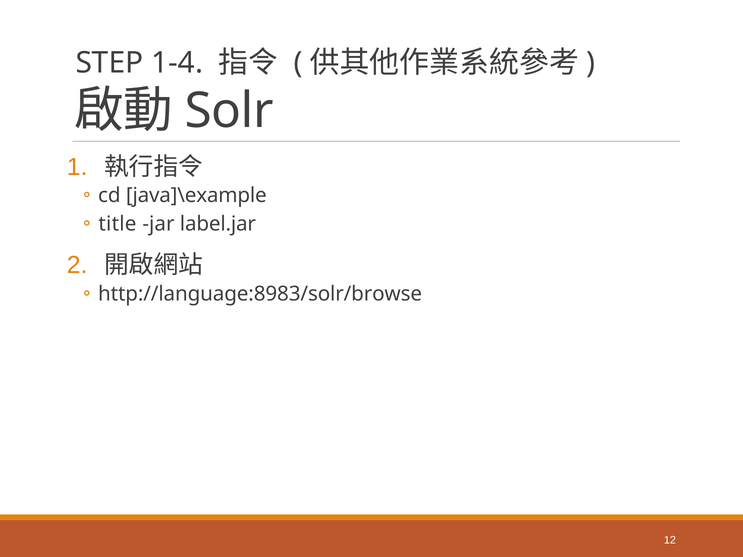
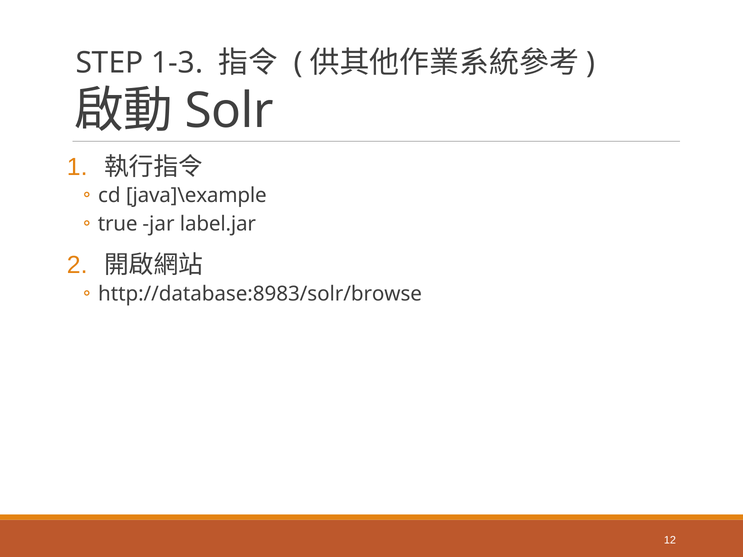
1-4: 1-4 -> 1-3 (177, 63)
title: title -> true (118, 224)
http://language:8983/solr/browse: http://language:8983/solr/browse -> http://database:8983/solr/browse (260, 294)
